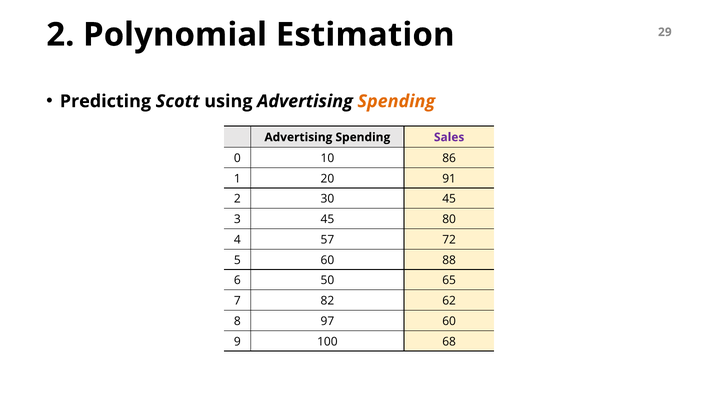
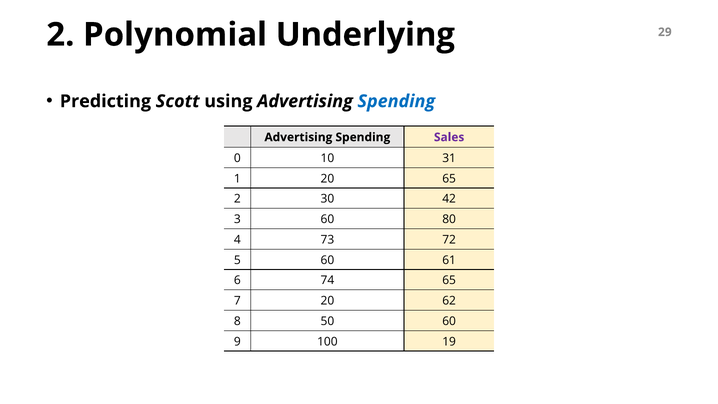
Estimation: Estimation -> Underlying (365, 35)
Spending colour: orange -> blue (396, 101)
86: 86 -> 31 (449, 158)
20 91: 91 -> 65 (449, 179)
30 45: 45 -> 42 (449, 199)
3 45: 45 -> 60 (327, 219)
57: 57 -> 73 (327, 240)
88: 88 -> 61 (449, 260)
50: 50 -> 74 (327, 280)
7 82: 82 -> 20 (327, 301)
97: 97 -> 50 (327, 321)
68: 68 -> 19 (449, 342)
